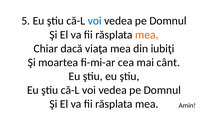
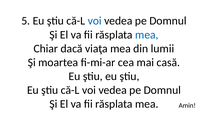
mea colour: orange -> blue (147, 35)
iubiţi: iubiţi -> lumii (162, 49)
cânt: cânt -> casă (168, 62)
